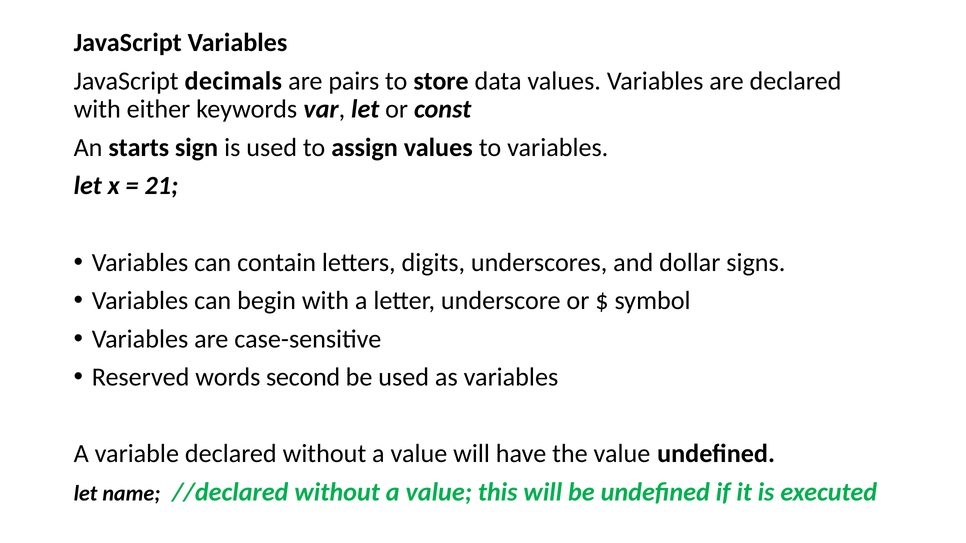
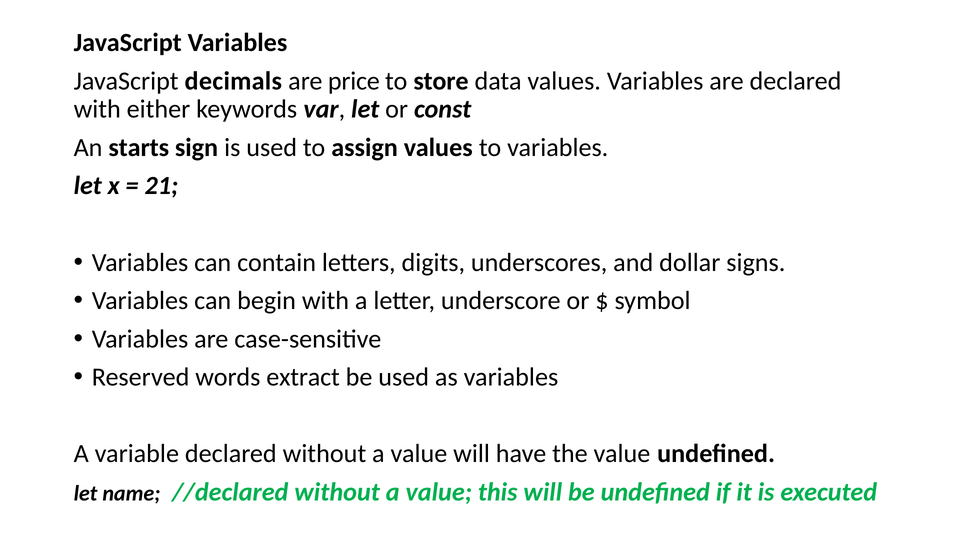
pairs: pairs -> price (354, 81)
second: second -> extract (303, 378)
